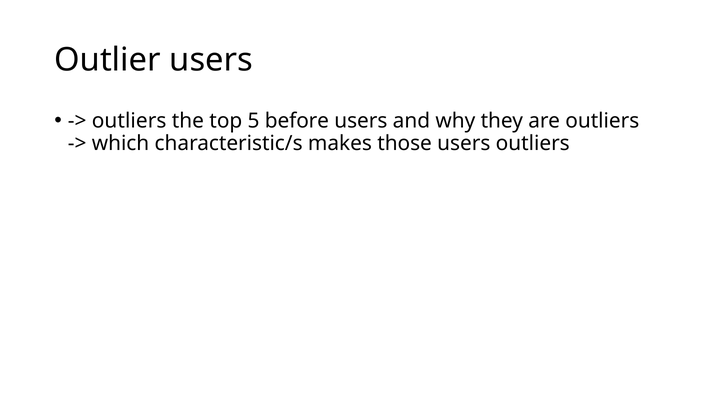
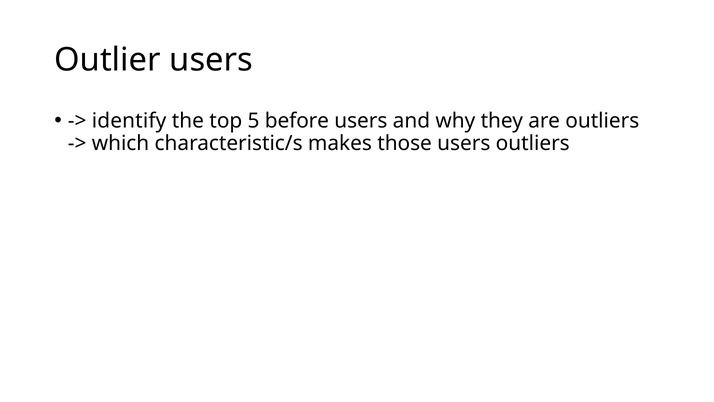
outliers: outliers -> identify (129, 121)
